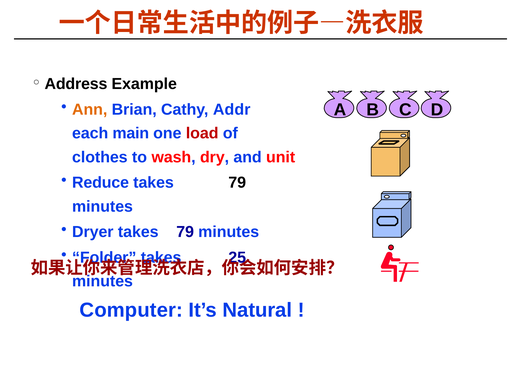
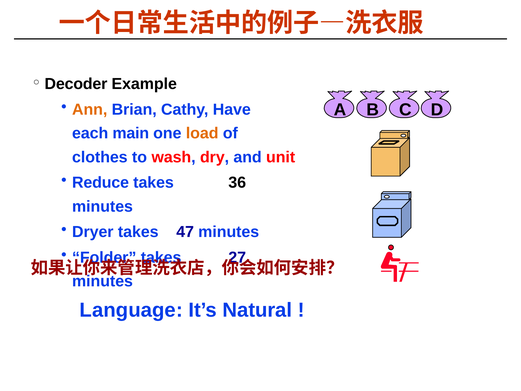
Address: Address -> Decoder (76, 84)
Addr: Addr -> Have (232, 109)
load colour: red -> orange (202, 133)
79: 79 -> 36 (237, 183)
Dryer takes 79: 79 -> 47 (185, 232)
25: 25 -> 27 (237, 257)
Computer: Computer -> Language (131, 310)
